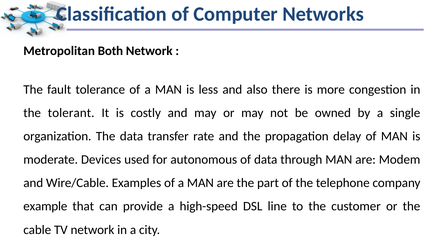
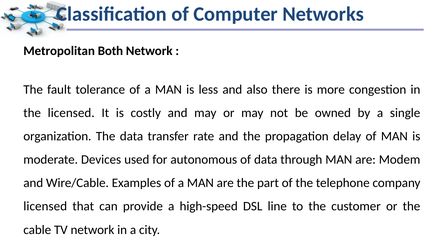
the tolerant: tolerant -> licensed (71, 113)
example: example -> licensed (45, 206)
